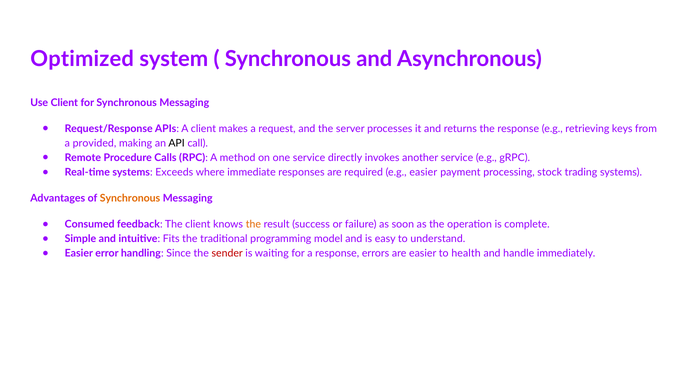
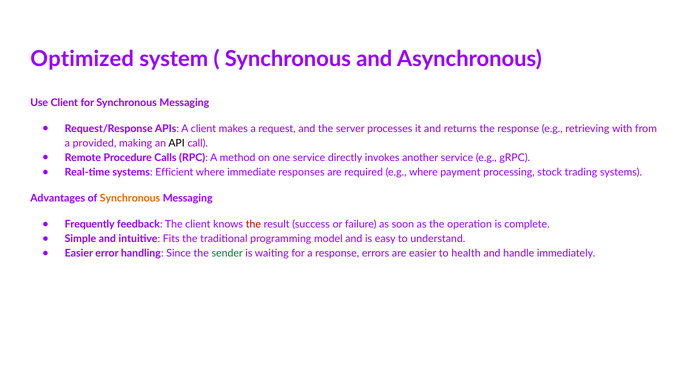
keys: keys -> with (622, 129)
Exceeds: Exceeds -> Efficient (174, 172)
e.g easier: easier -> where (423, 172)
Consumed: Consumed -> Frequently (90, 224)
the colour: orange -> red (253, 224)
sender colour: red -> green (227, 253)
